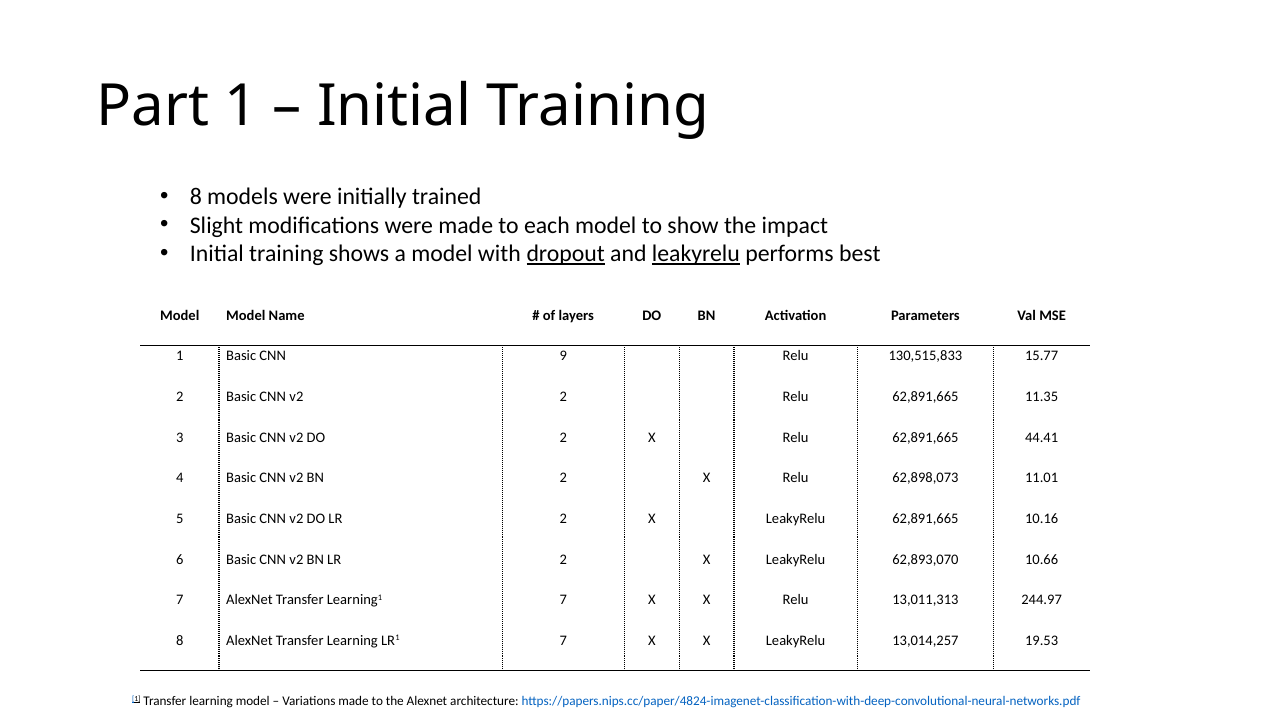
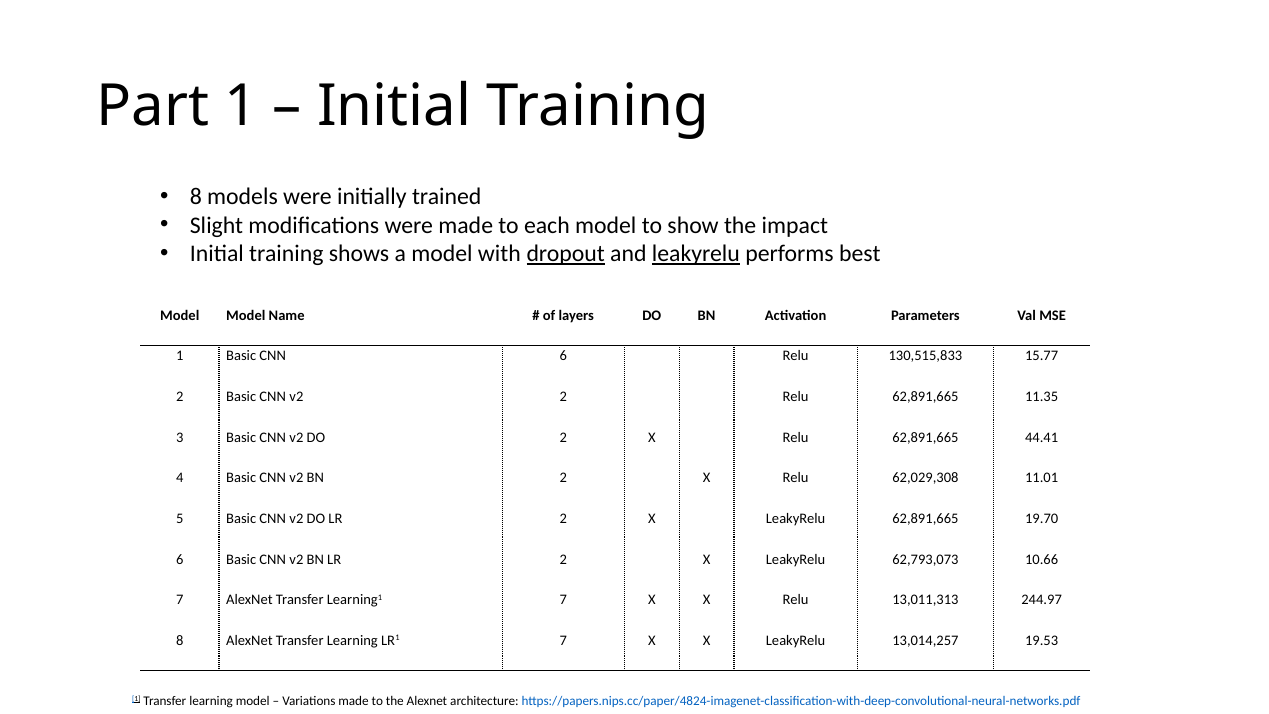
CNN 9: 9 -> 6 (563, 356)
62,898,073: 62,898,073 -> 62,029,308 (925, 478)
10.16: 10.16 -> 19.70 (1042, 518)
62,893,070: 62,893,070 -> 62,793,073 (925, 559)
